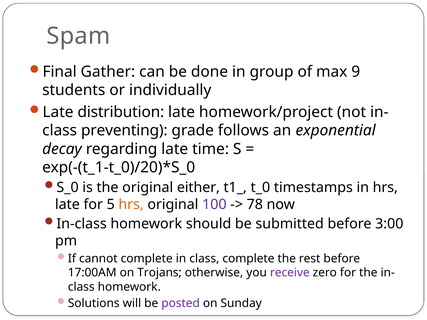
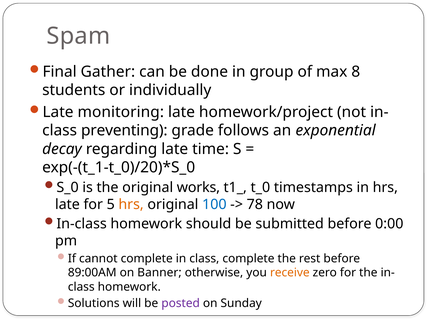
9: 9 -> 8 (356, 72)
distribution: distribution -> monitoring (121, 112)
either: either -> works (198, 188)
100 colour: purple -> blue (214, 205)
3:00: 3:00 -> 0:00 (389, 224)
17:00AM: 17:00AM -> 89:00AM (92, 273)
Trojans: Trojans -> Banner (159, 273)
receive colour: purple -> orange (290, 273)
